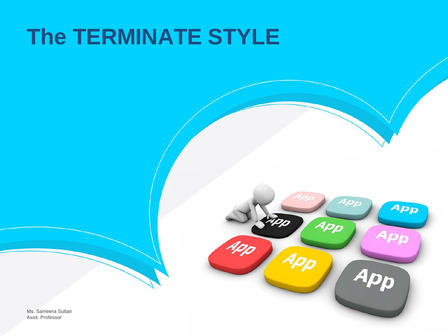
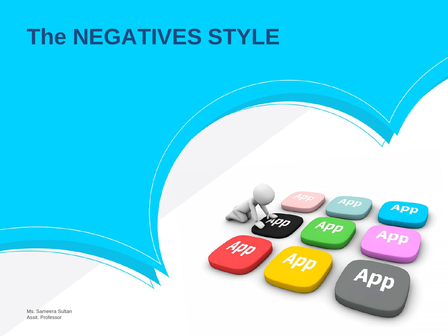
TERMINATE: TERMINATE -> NEGATIVES (137, 37)
